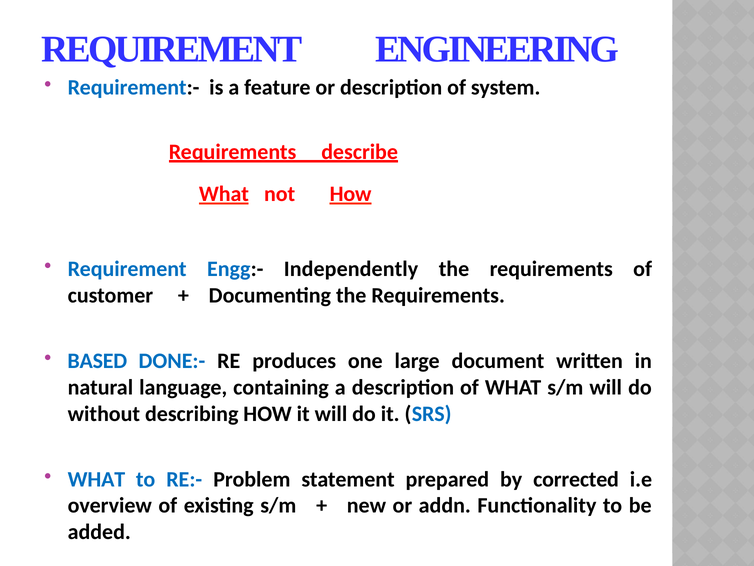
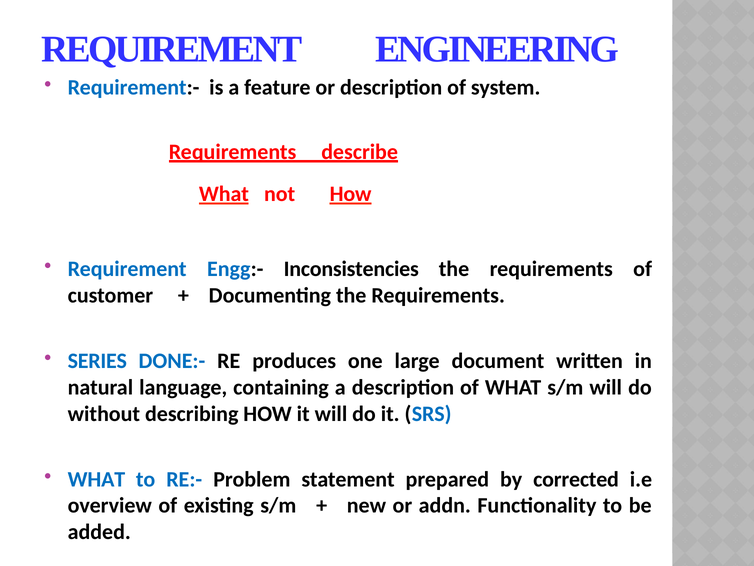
Independently: Independently -> Inconsistencies (351, 269)
BASED: BASED -> SERIES (97, 361)
